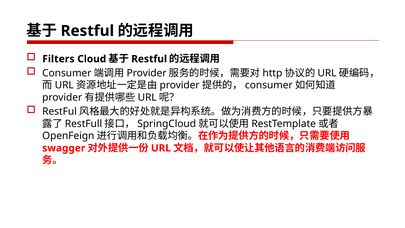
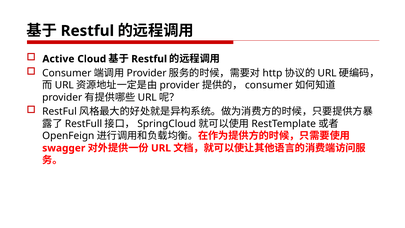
Filters: Filters -> Active (58, 59)
